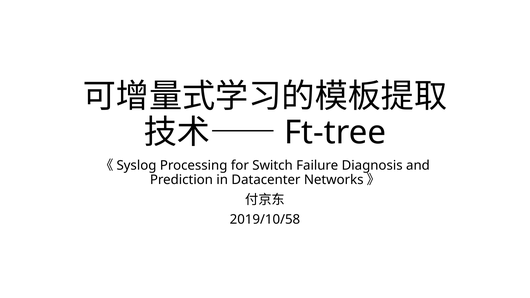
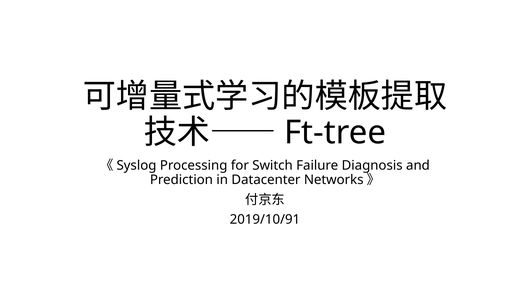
2019/10/58: 2019/10/58 -> 2019/10/91 (265, 220)
